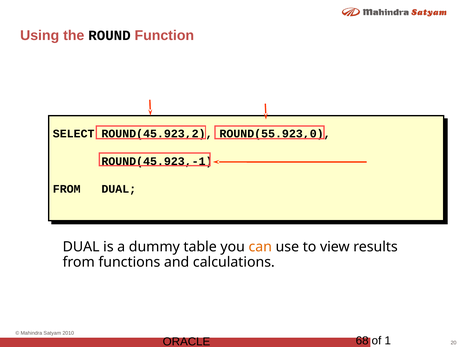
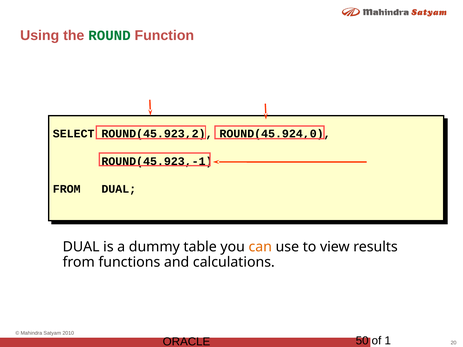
ROUND colour: black -> green (109, 36)
ROUND(55.923,0: ROUND(55.923,0 -> ROUND(45.924,0 (275, 134)
68: 68 -> 50 (362, 341)
